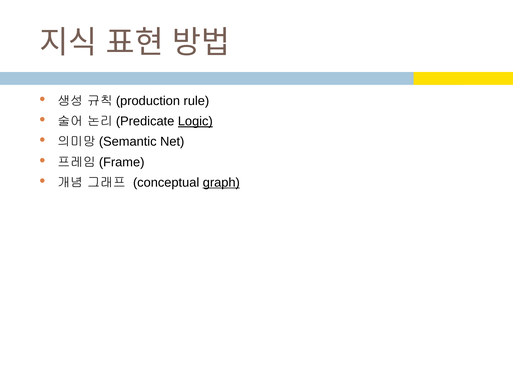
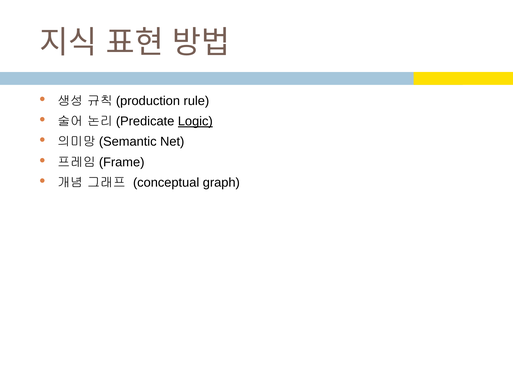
graph underline: present -> none (221, 182)
